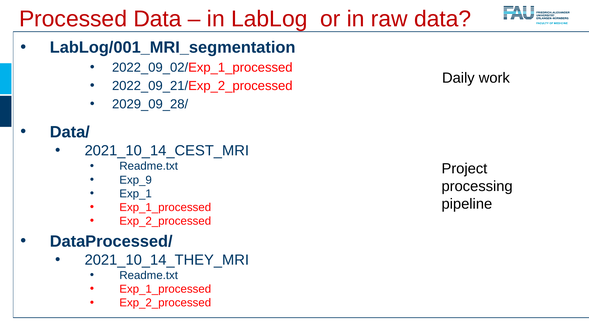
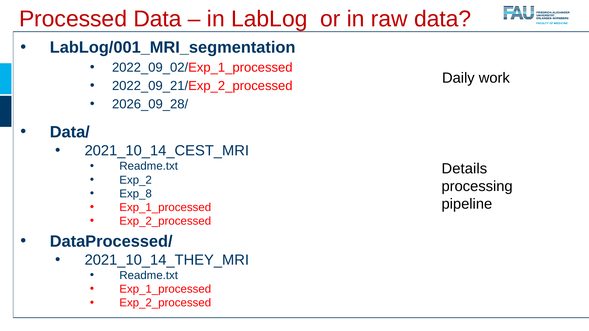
2029_09_28/: 2029_09_28/ -> 2026_09_28/ (150, 104)
Project: Project -> Details (464, 169)
Exp_9: Exp_9 -> Exp_2 (136, 180)
Exp_1: Exp_1 -> Exp_8 (136, 194)
